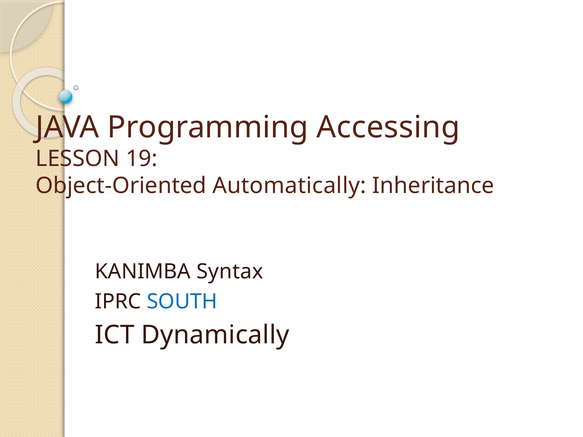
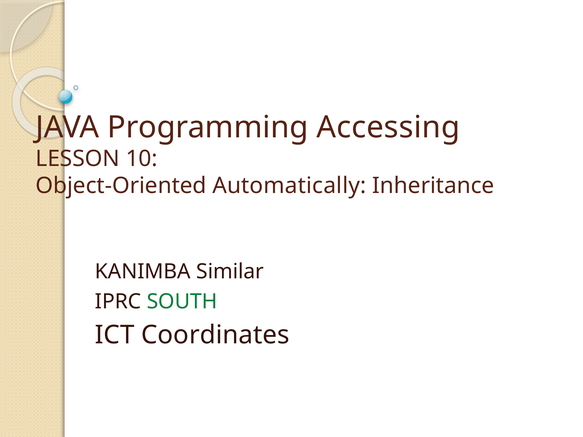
19: 19 -> 10 (142, 159)
Syntax: Syntax -> Similar (230, 272)
SOUTH colour: blue -> green (182, 302)
Dynamically: Dynamically -> Coordinates (215, 335)
